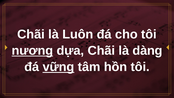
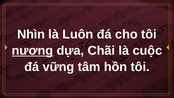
Chãi: Chãi -> Nhìn (31, 34)
dàng: dàng -> cuộc (147, 51)
vững underline: present -> none (58, 67)
